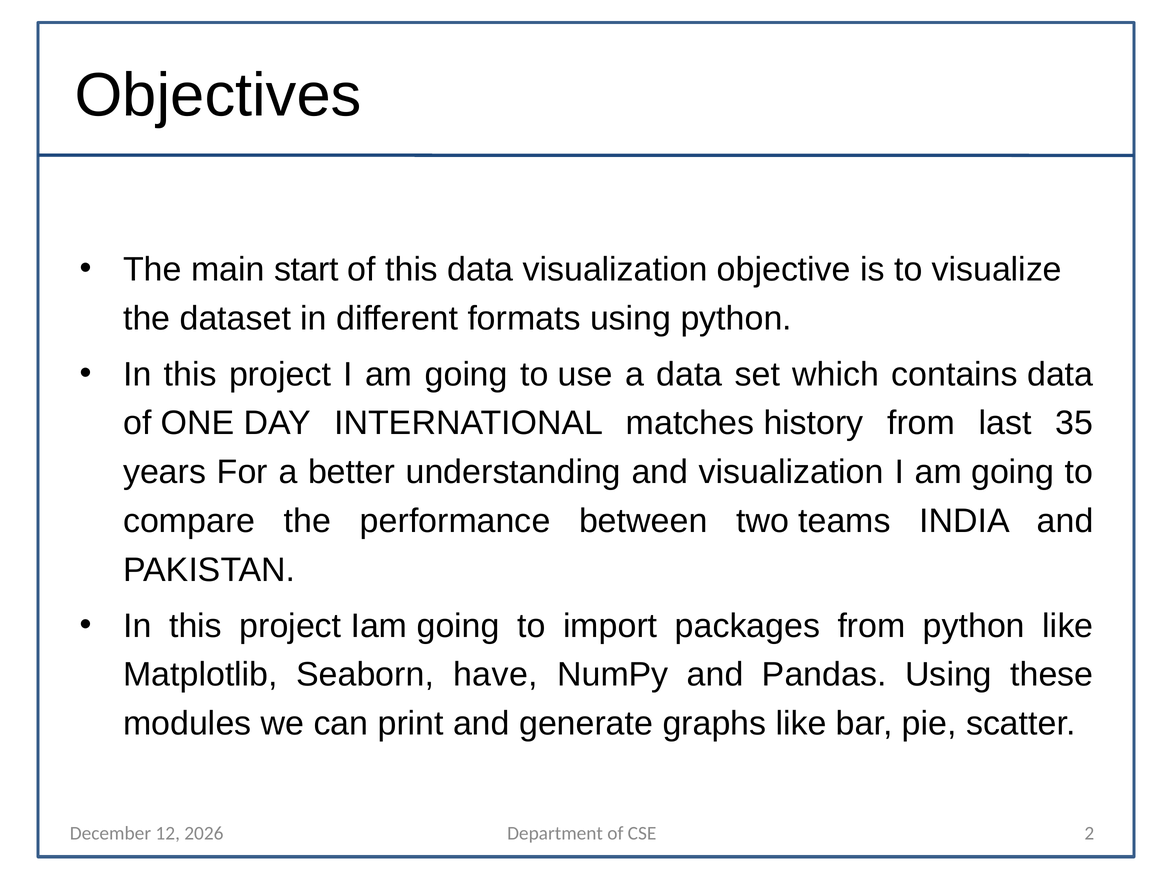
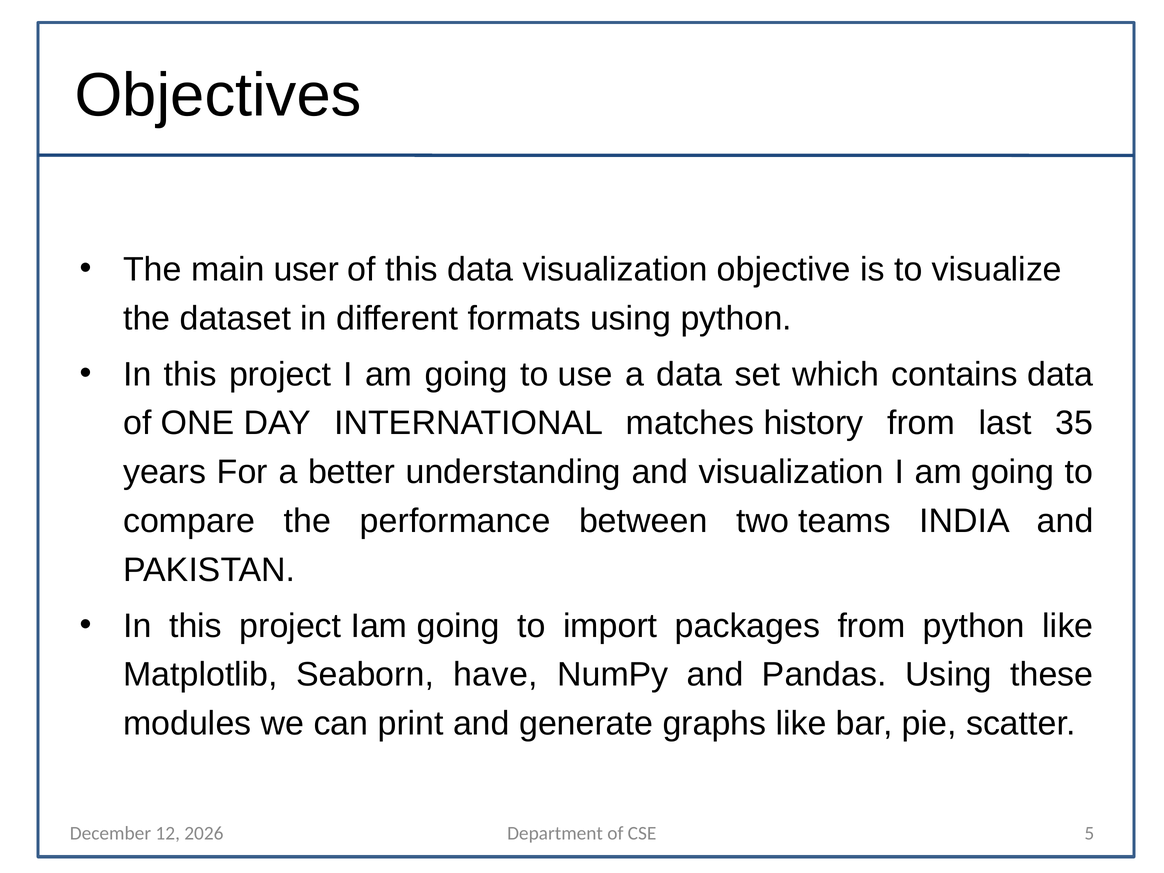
start: start -> user (306, 269)
2: 2 -> 5 (1089, 834)
